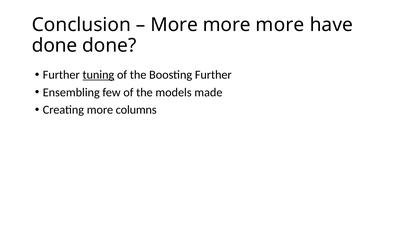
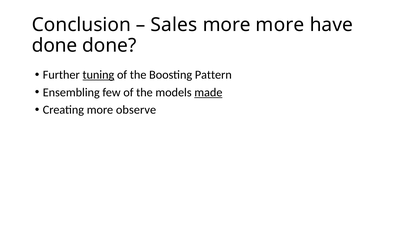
More: More -> Sales (174, 25)
Boosting Further: Further -> Pattern (213, 75)
made underline: none -> present (208, 92)
columns: columns -> observe (136, 110)
